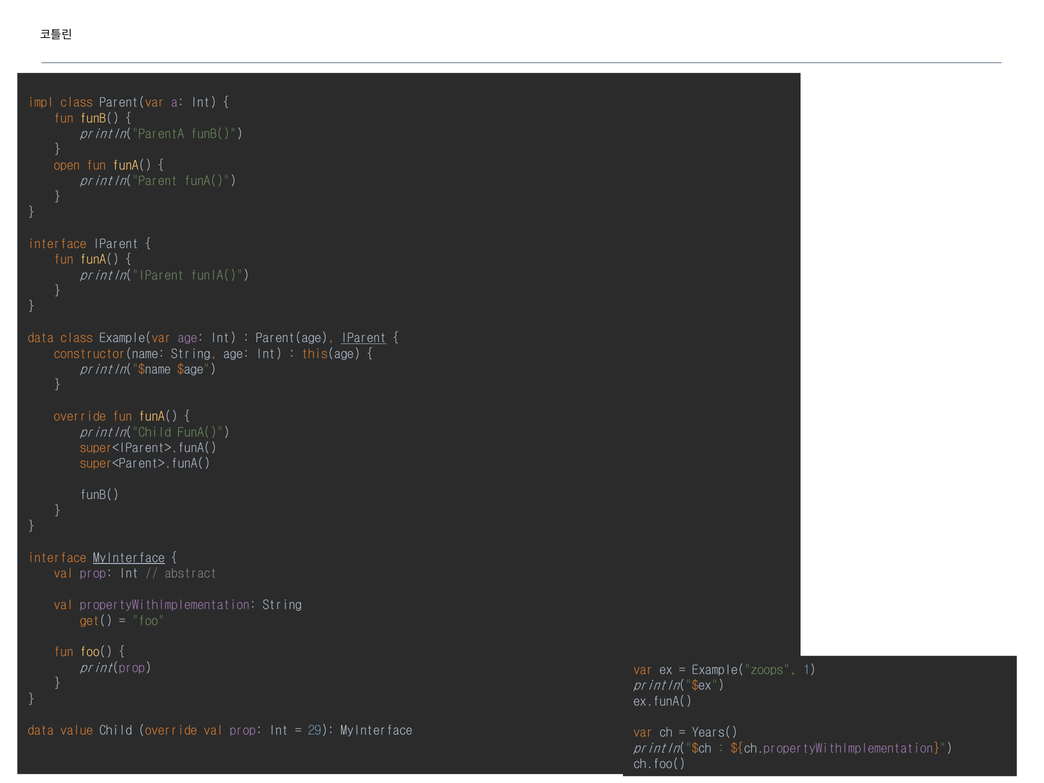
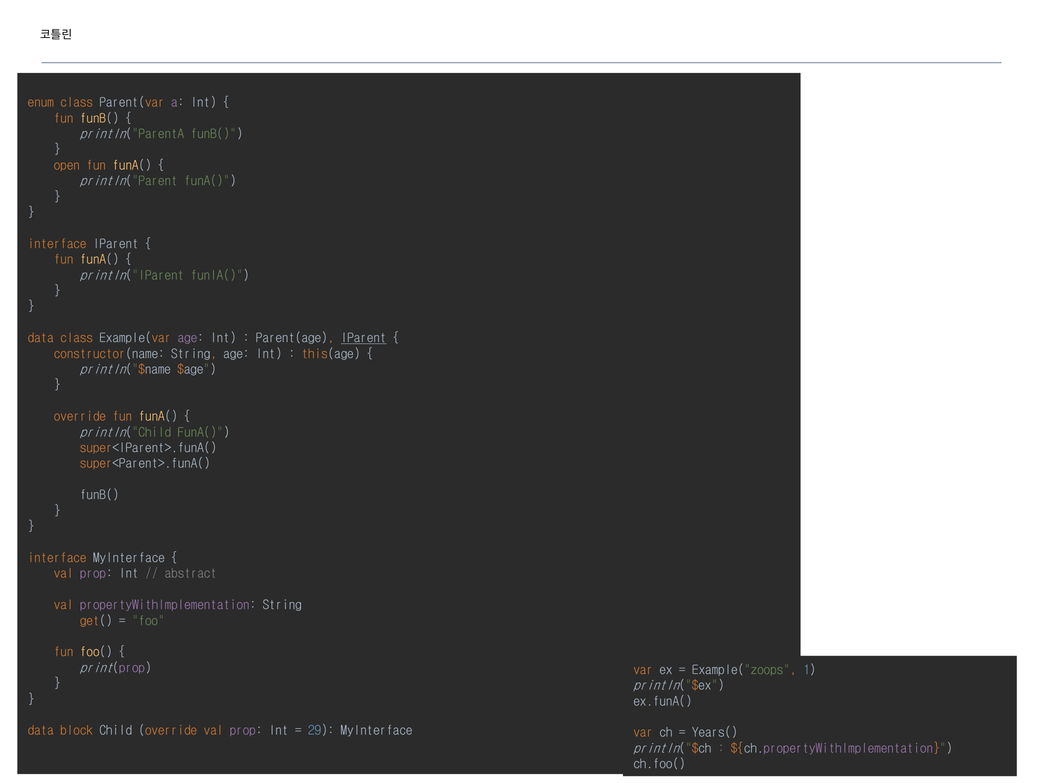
impl: impl -> enum (41, 103)
MyInterface underline: present -> none (129, 558)
value: value -> block (77, 731)
